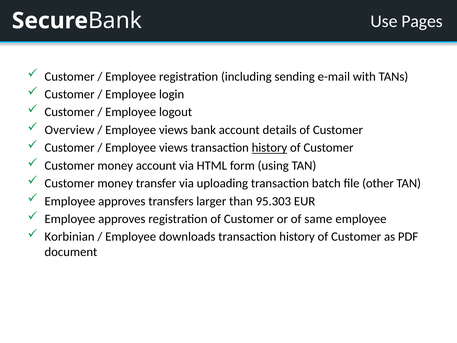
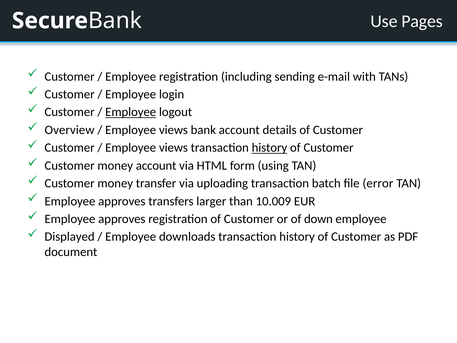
Employee underline: none -> present (131, 112)
other: other -> error (378, 183)
95.303: 95.303 -> 10.009 (273, 201)
same: same -> down (318, 219)
Korbinian: Korbinian -> Displayed (70, 237)
